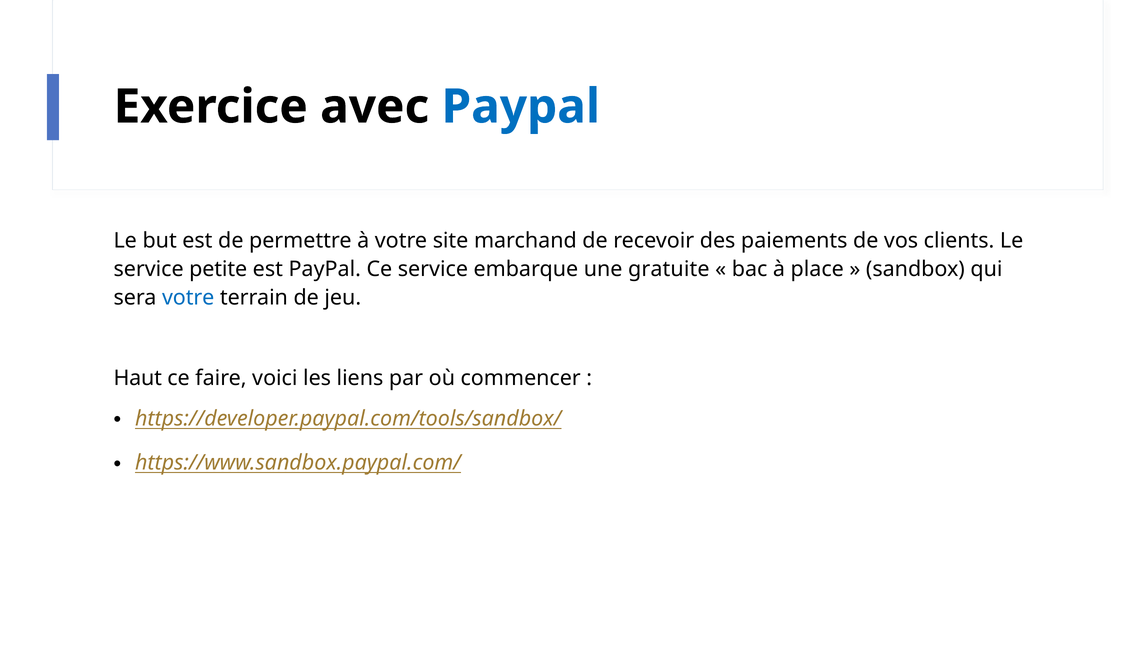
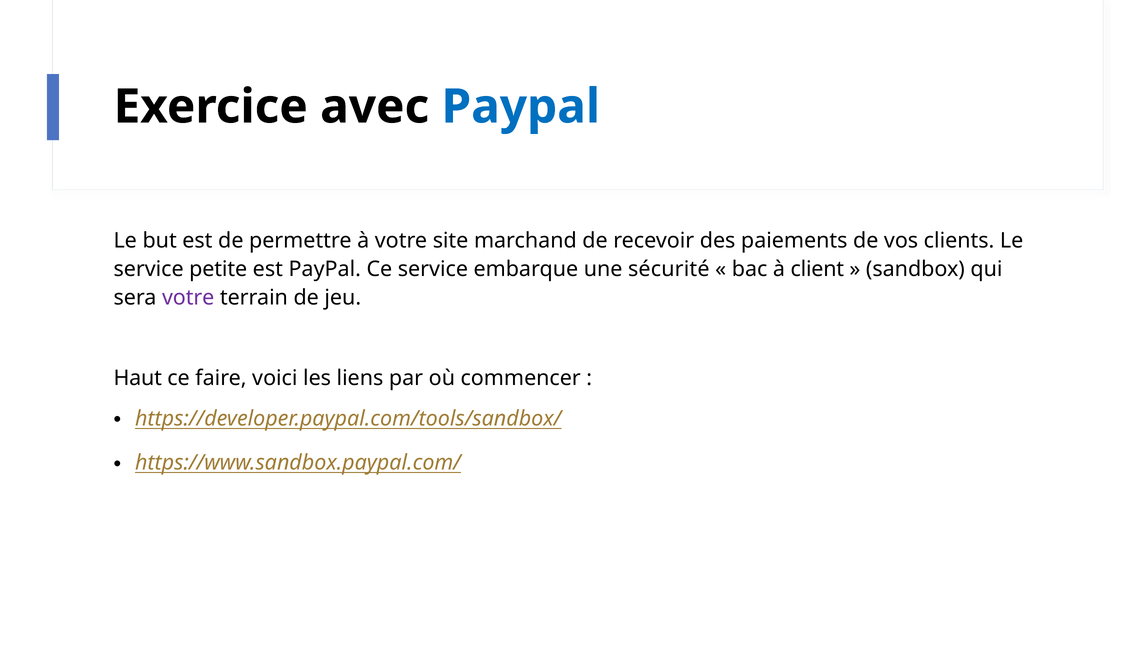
gratuite: gratuite -> sécurité (669, 269)
place: place -> client (817, 269)
votre colour: blue -> purple (188, 298)
